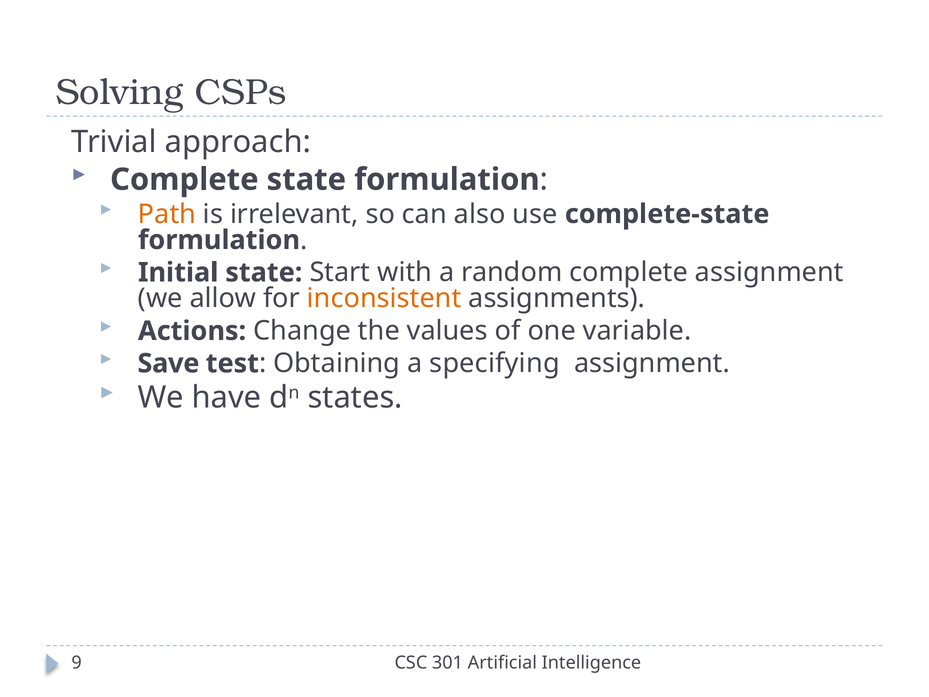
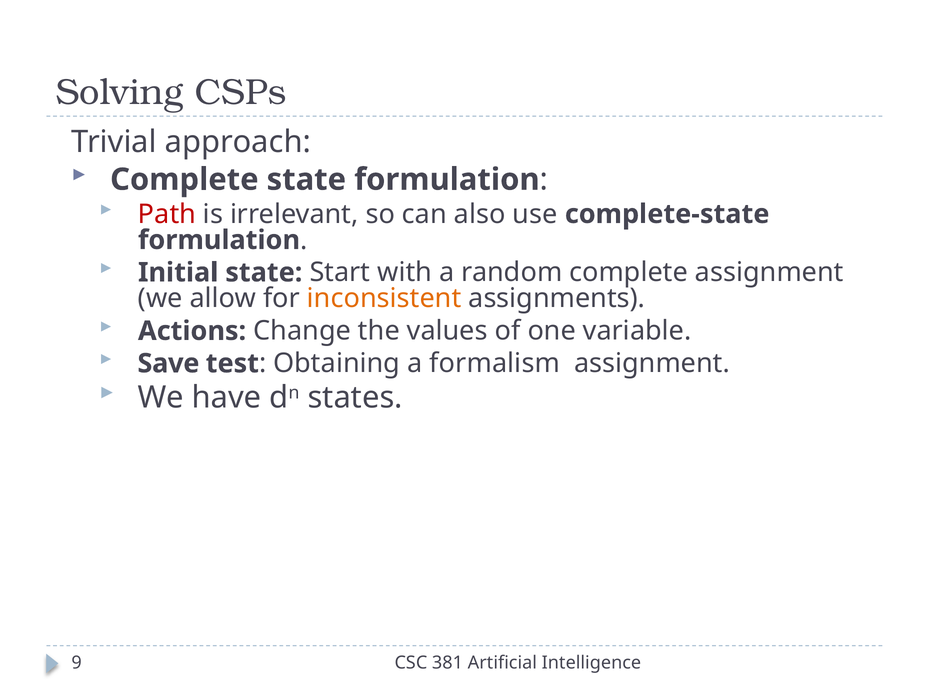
Path colour: orange -> red (167, 214)
specifying: specifying -> formalism (495, 363)
301: 301 -> 381 (447, 662)
